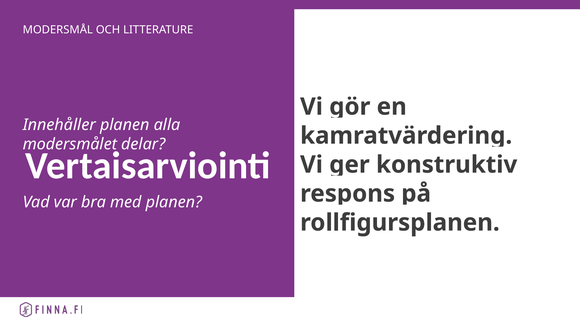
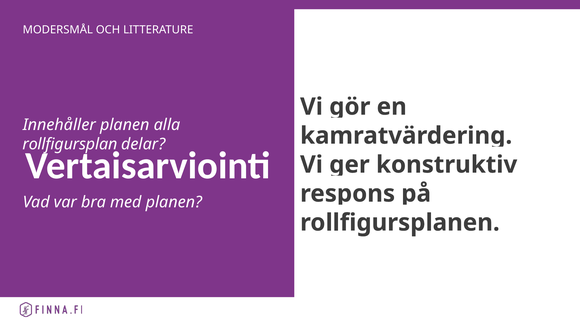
modersmålet: modersmålet -> rollfigursplan (70, 144)
